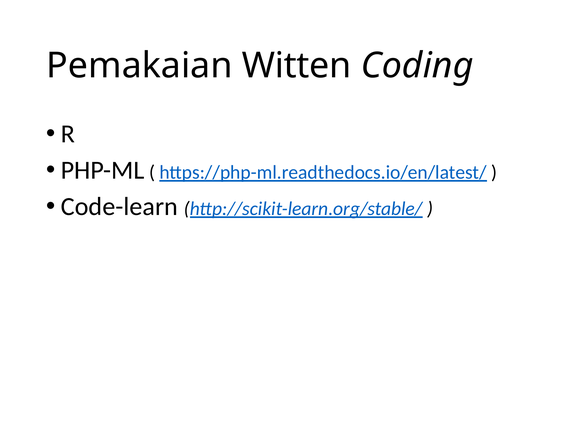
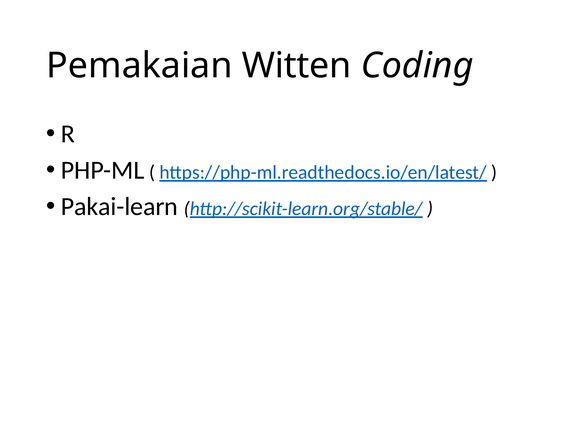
Code-learn: Code-learn -> Pakai-learn (119, 207)
